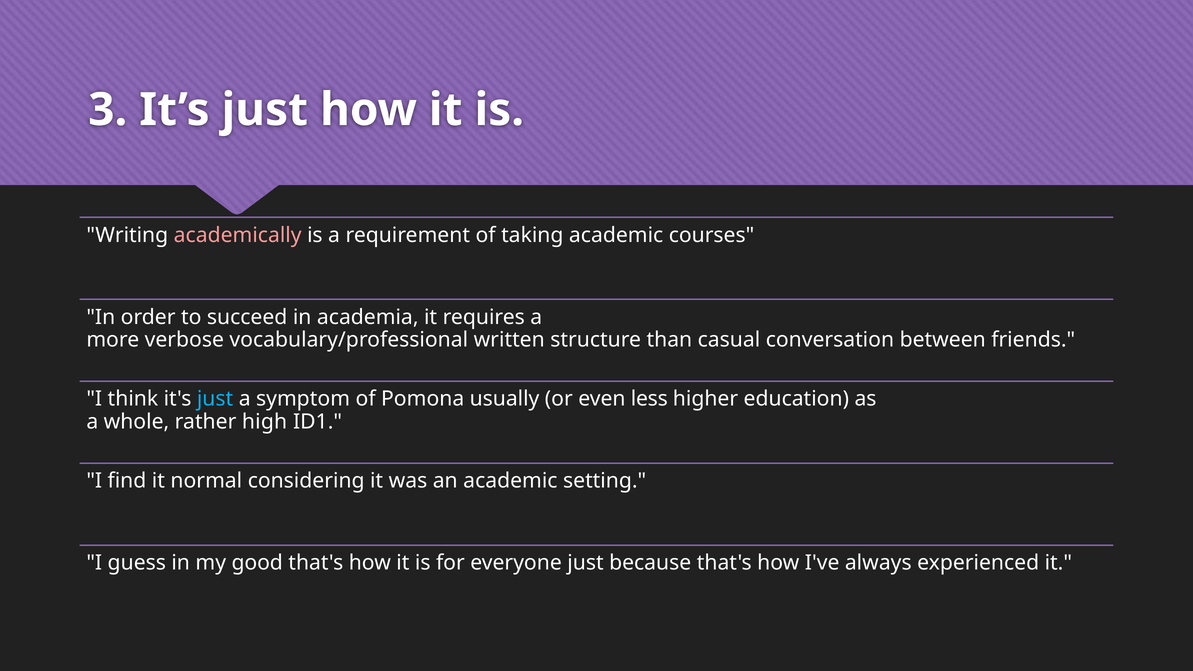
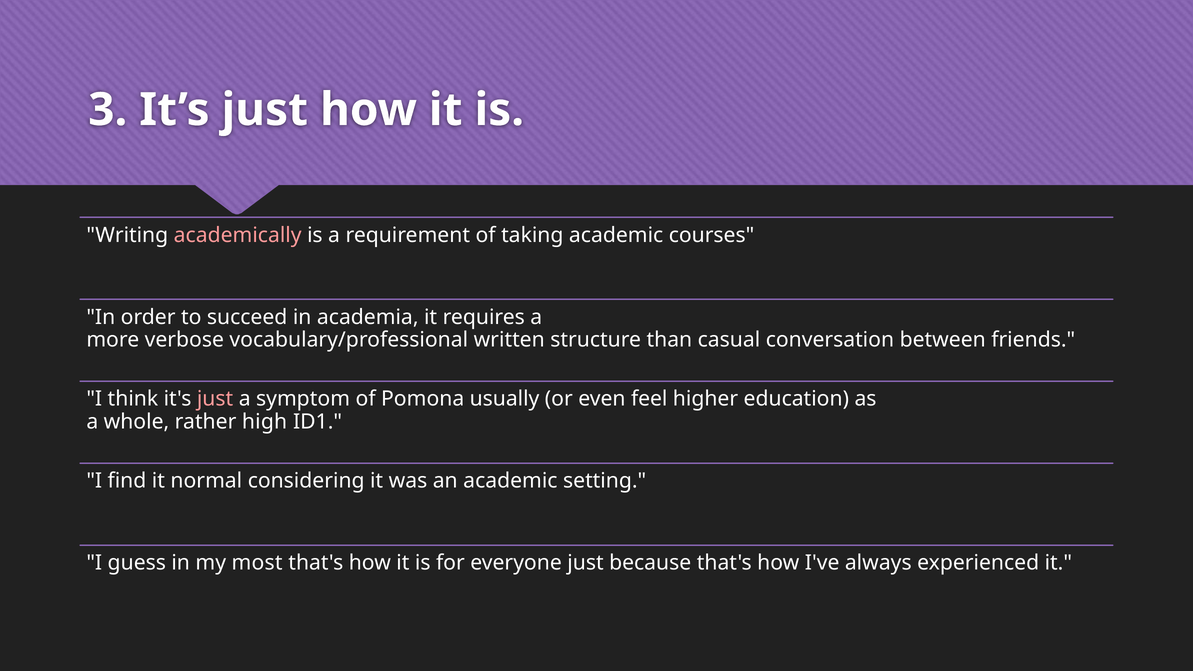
just colour: light blue -> pink (215, 399)
less: less -> feel (649, 399)
good: good -> most (257, 563)
